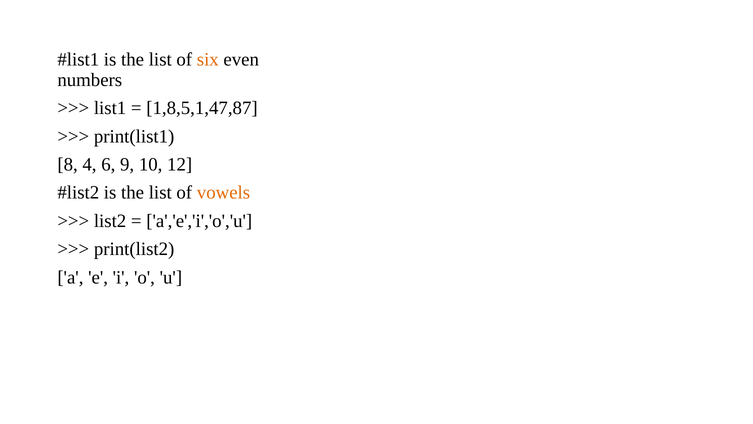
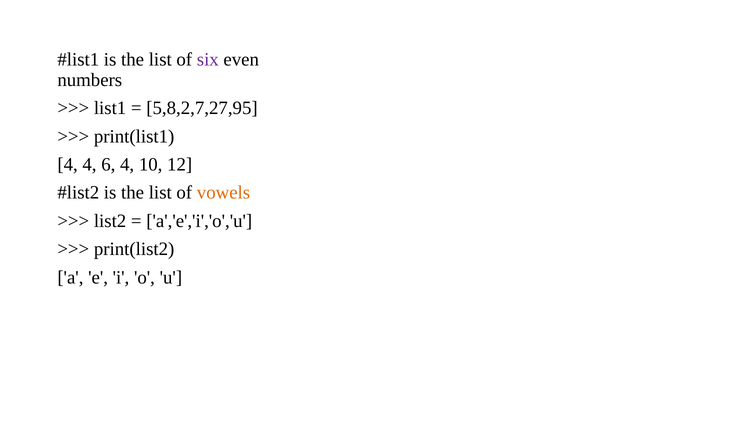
six colour: orange -> purple (208, 60)
1,8,5,1,47,87: 1,8,5,1,47,87 -> 5,8,2,7,27,95 (202, 108)
8: 8 -> 4 (68, 164)
6 9: 9 -> 4 (127, 164)
